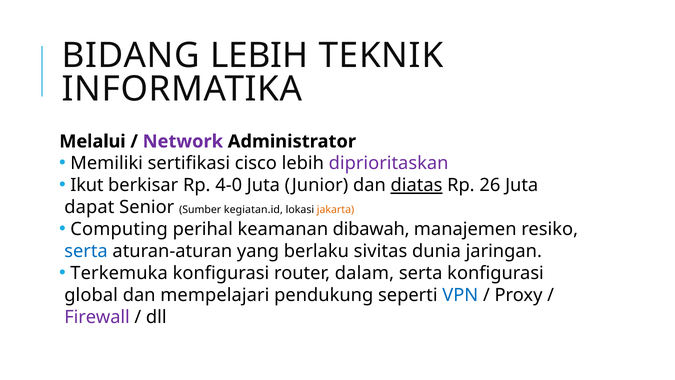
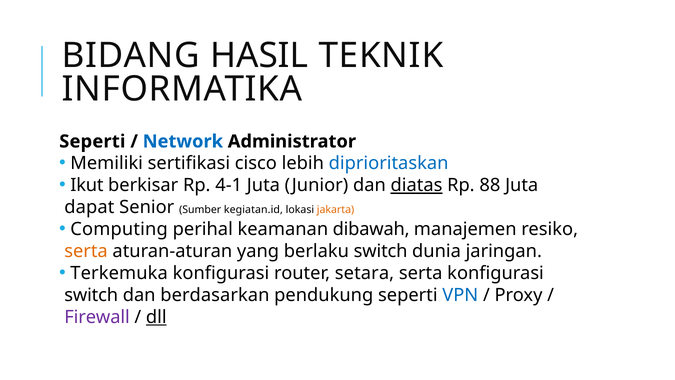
BIDANG LEBIH: LEBIH -> HASIL (259, 56)
Melalui: Melalui -> Seperti (92, 141)
Network colour: purple -> blue (183, 141)
diprioritaskan colour: purple -> blue (389, 163)
4-0: 4-0 -> 4-1 (229, 185)
26: 26 -> 88 (490, 185)
serta colour: blue -> orange (86, 251)
berlaku sivitas: sivitas -> switch (381, 251)
dalam: dalam -> setara (364, 273)
global: global -> switch (91, 295)
mempelajari: mempelajari -> berdasarkan (215, 295)
dll underline: none -> present (156, 317)
